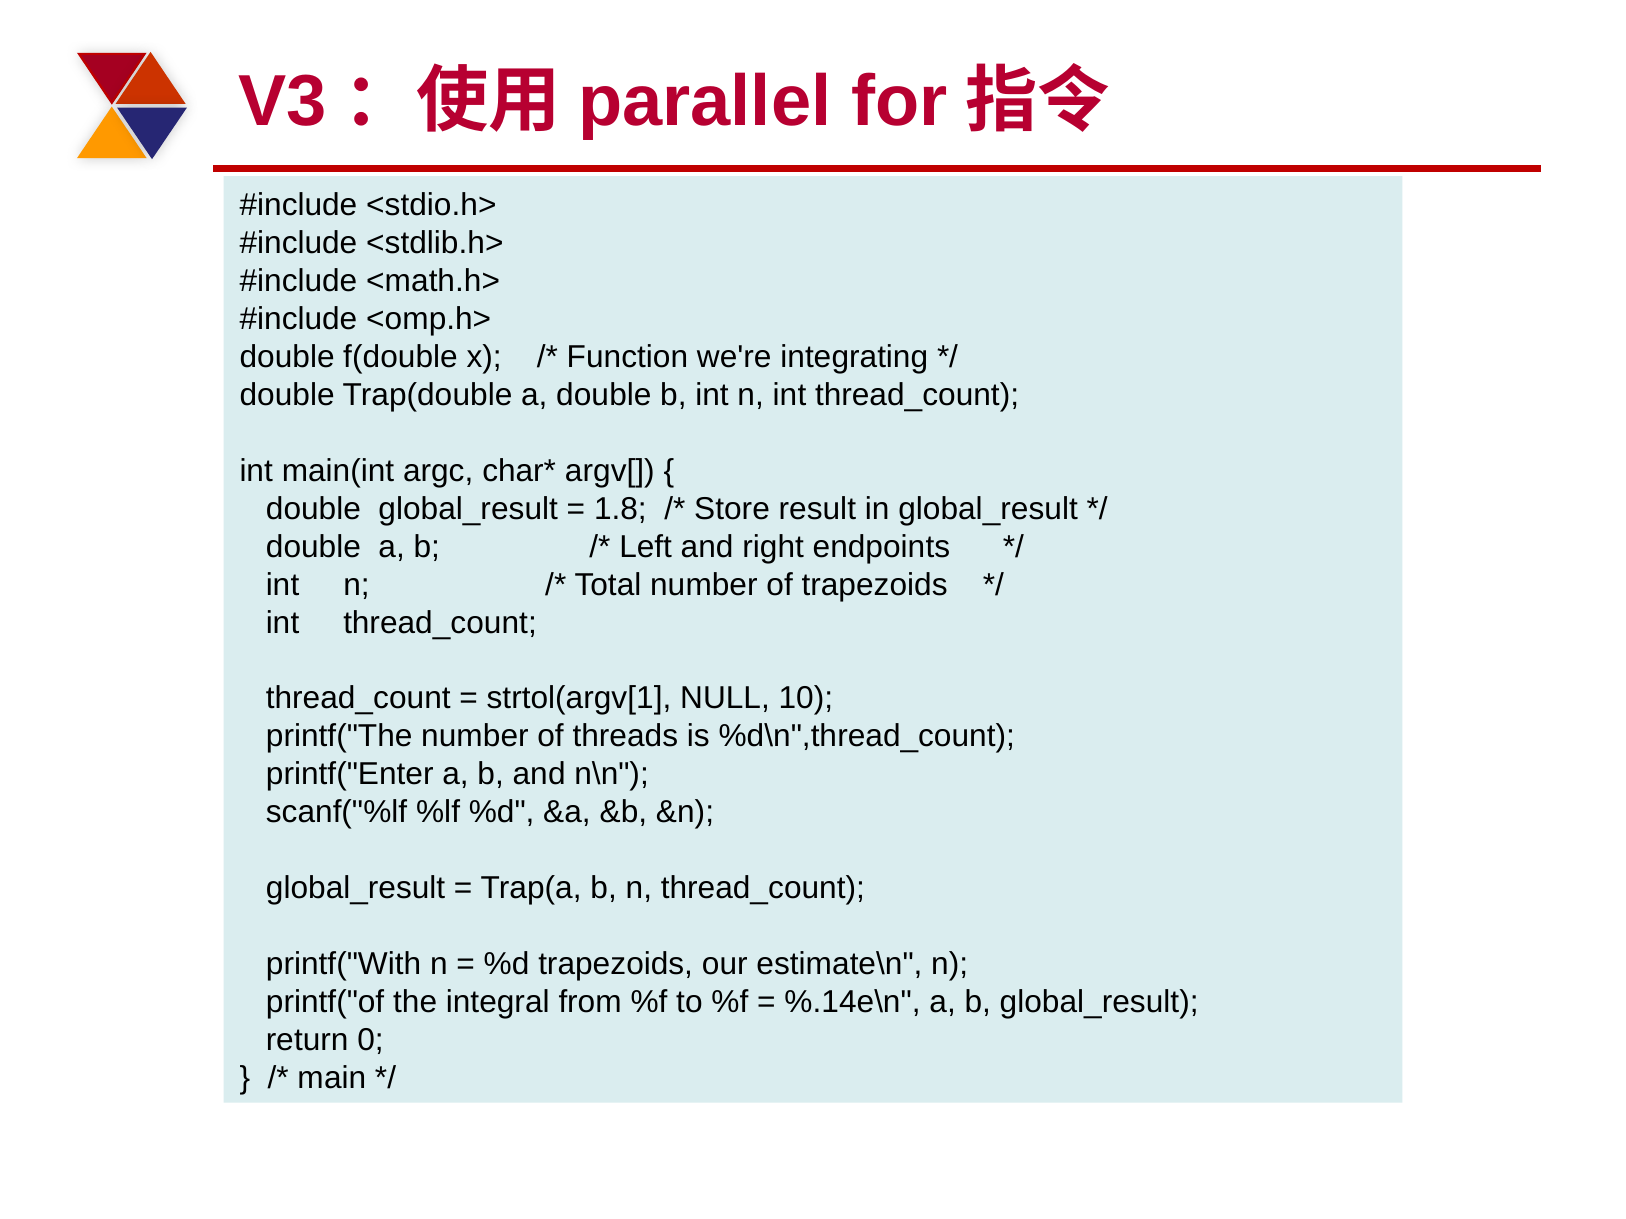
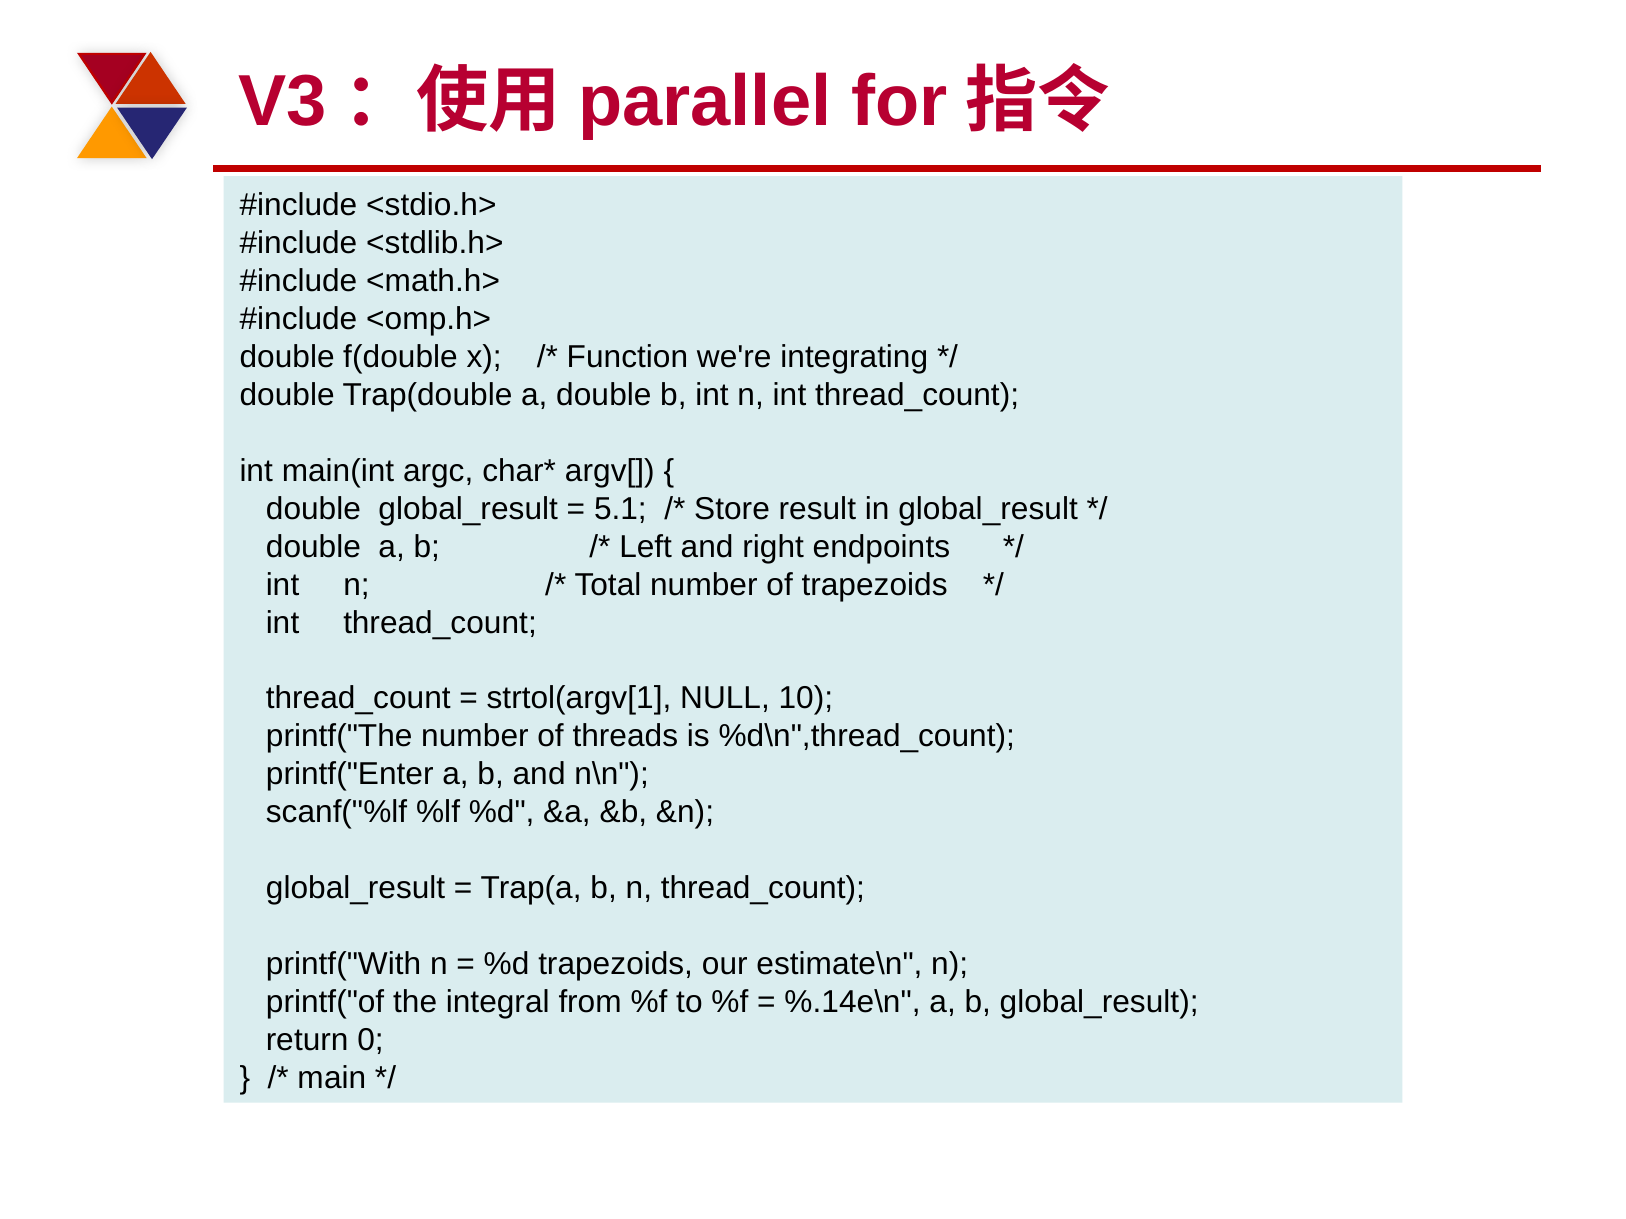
1.8: 1.8 -> 5.1 (620, 509)
